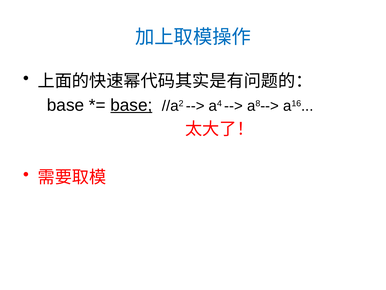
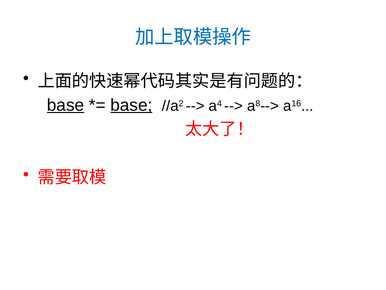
base underline: none -> present (66, 105)
